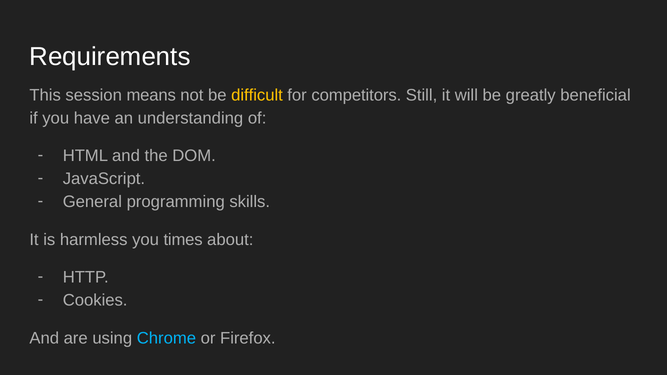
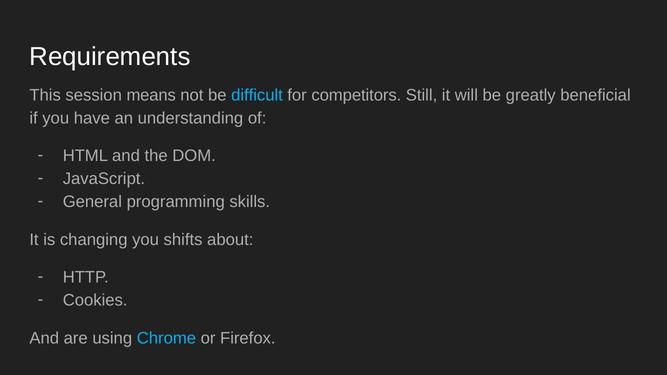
difficult colour: yellow -> light blue (257, 95)
harmless: harmless -> changing (94, 240)
times: times -> shifts (183, 240)
